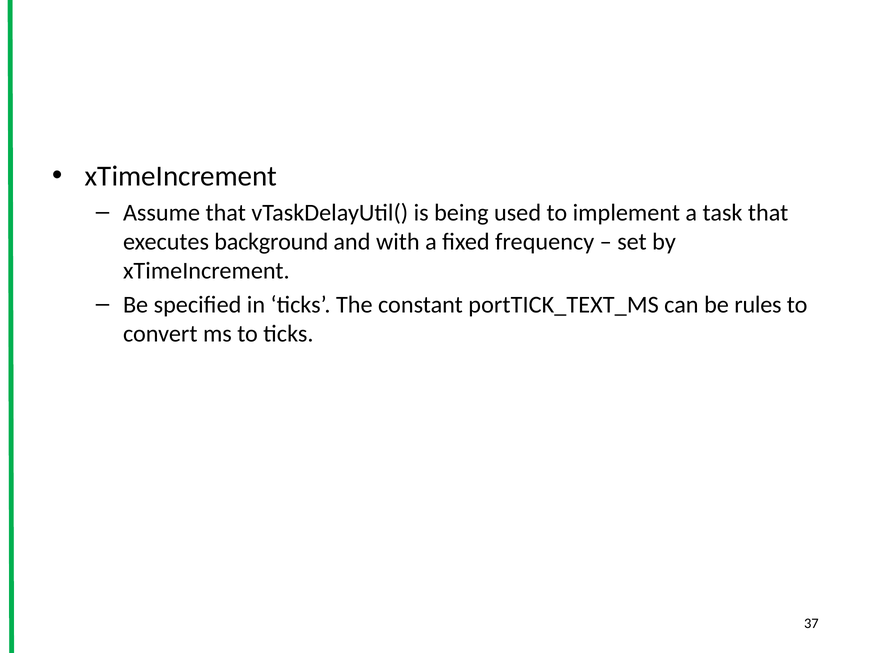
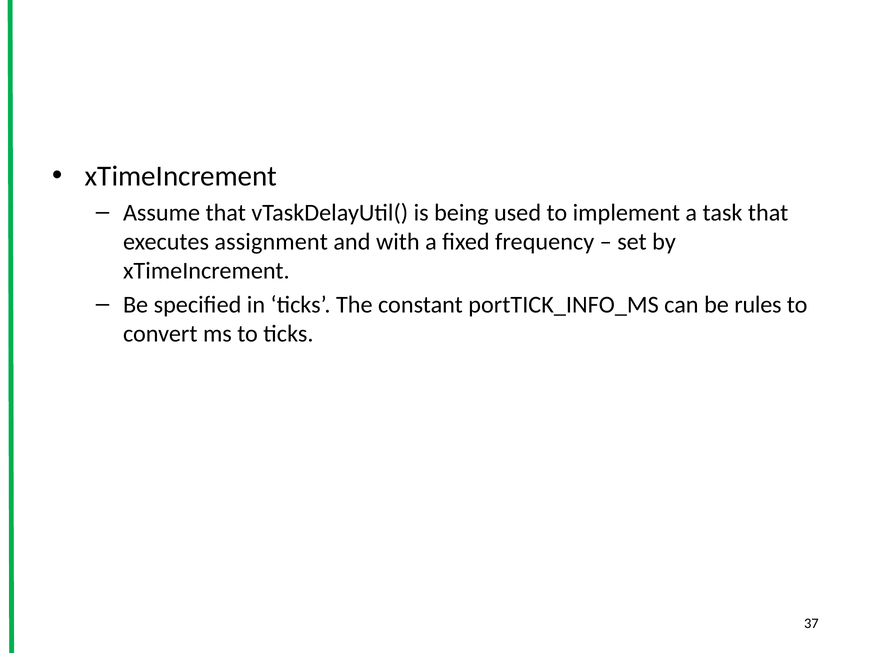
background: background -> assignment (271, 242)
portTICK_TEXT_MS: portTICK_TEXT_MS -> portTICK_INFO_MS (564, 305)
